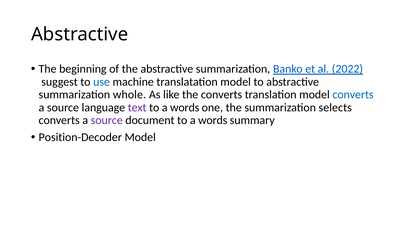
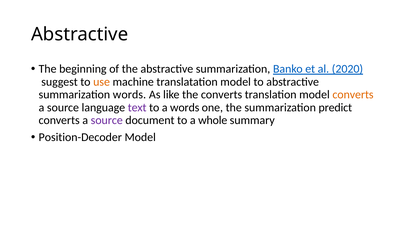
2022: 2022 -> 2020 (347, 69)
use colour: blue -> orange (102, 82)
summarization whole: whole -> words (129, 95)
converts colour: blue -> orange (353, 95)
selects: selects -> predict (335, 107)
document to a words: words -> whole (213, 120)
